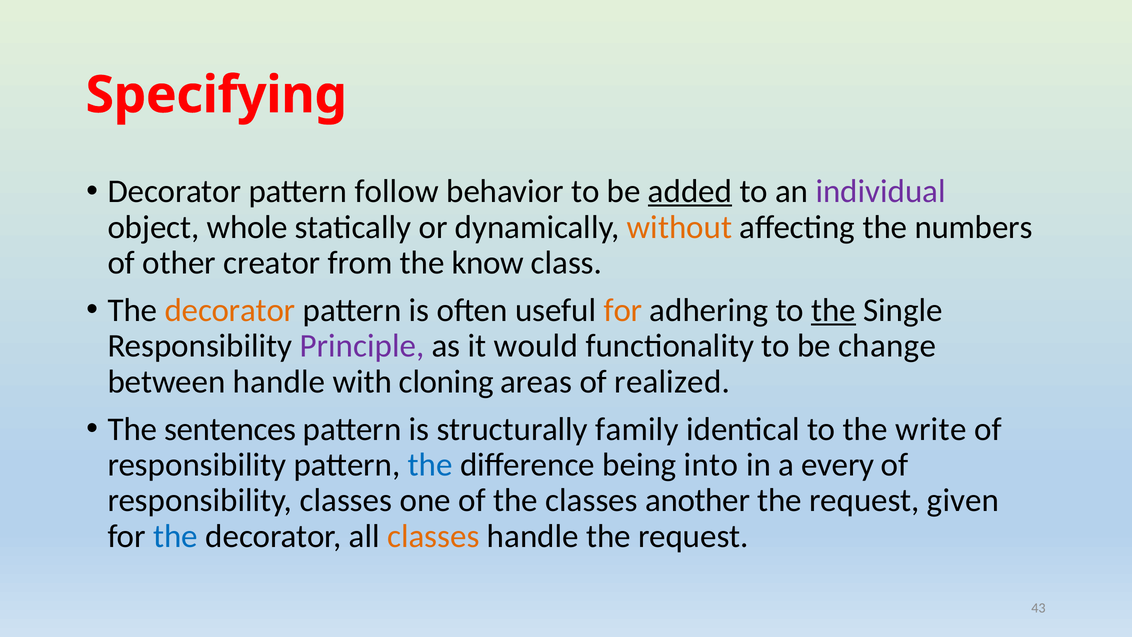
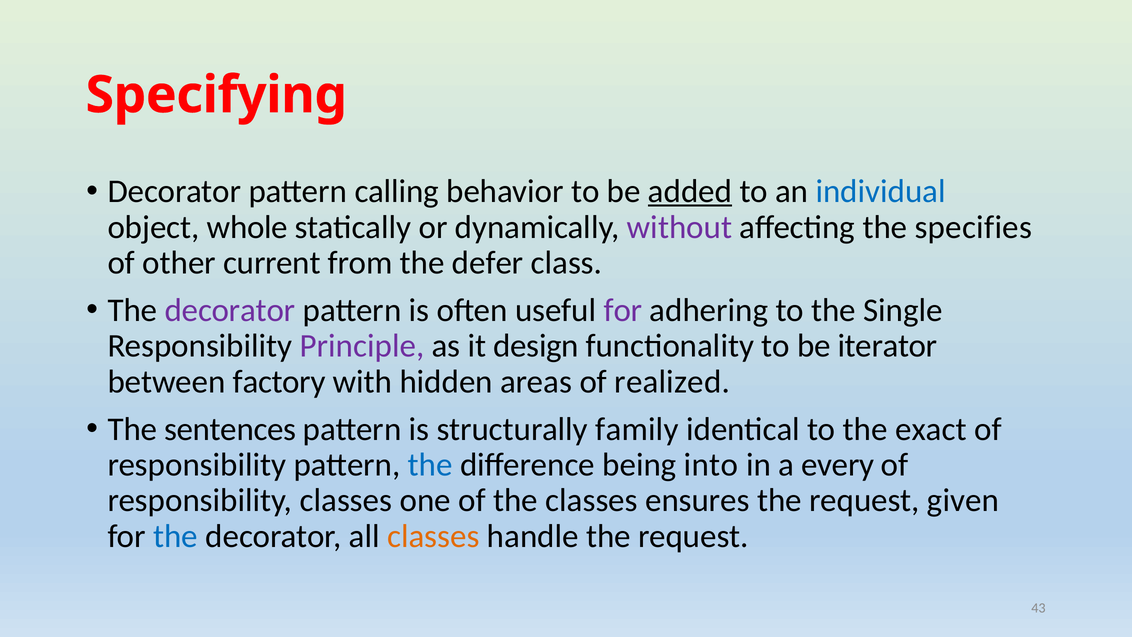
follow: follow -> calling (397, 191)
individual colour: purple -> blue (881, 191)
without colour: orange -> purple (680, 227)
numbers: numbers -> specifies (973, 227)
creator: creator -> current (272, 263)
know: know -> defer (488, 263)
decorator colour: orange -> purple (230, 310)
for colour: orange -> purple (623, 310)
the underline: present -> none (833, 310)
would: would -> design (536, 346)
change: change -> iterator (887, 346)
between handle: handle -> factory (279, 382)
cloning: cloning -> hidden (446, 382)
write: write -> exact (931, 429)
another: another -> ensures (697, 500)
